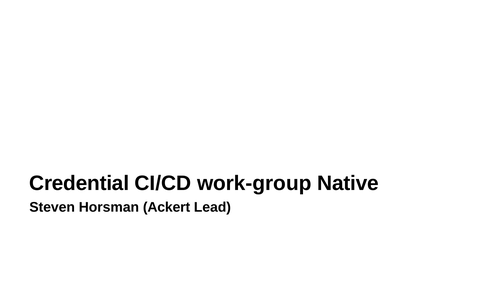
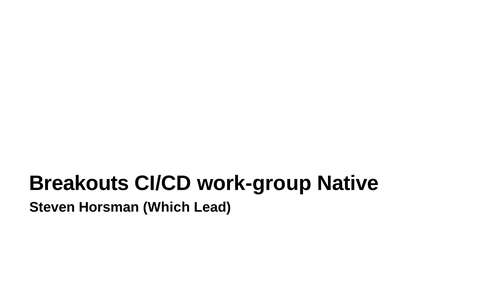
Credential: Credential -> Breakouts (79, 183)
Ackert: Ackert -> Which (166, 207)
